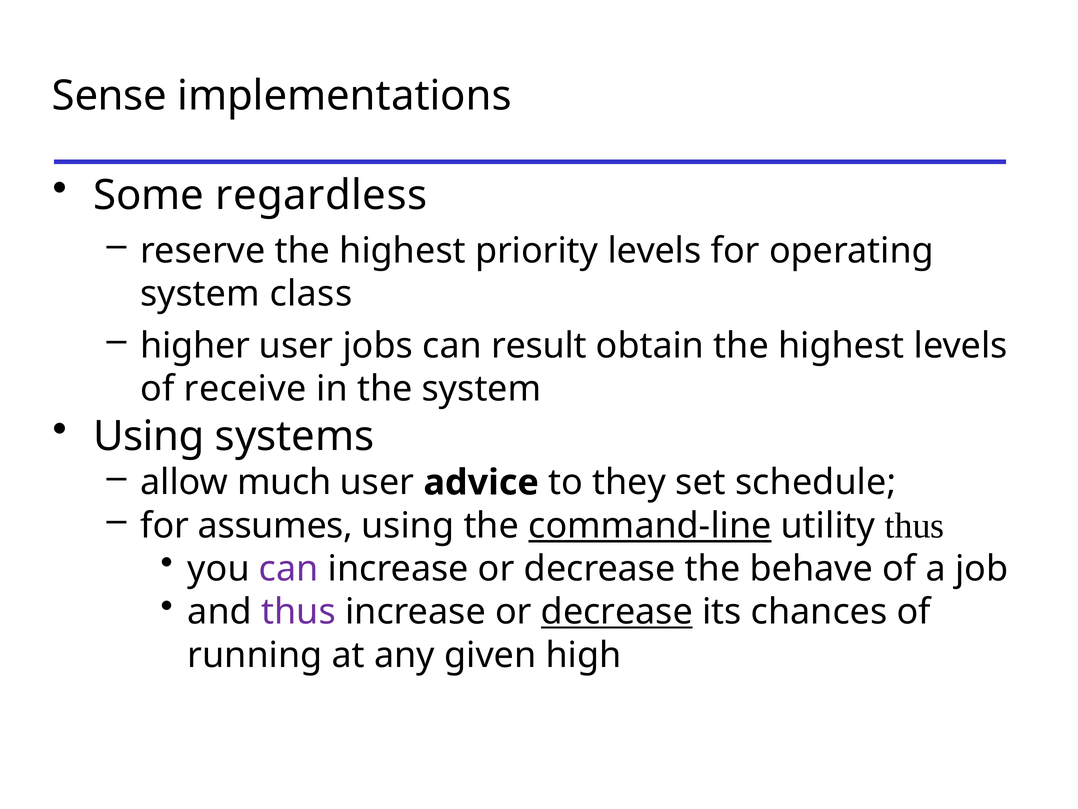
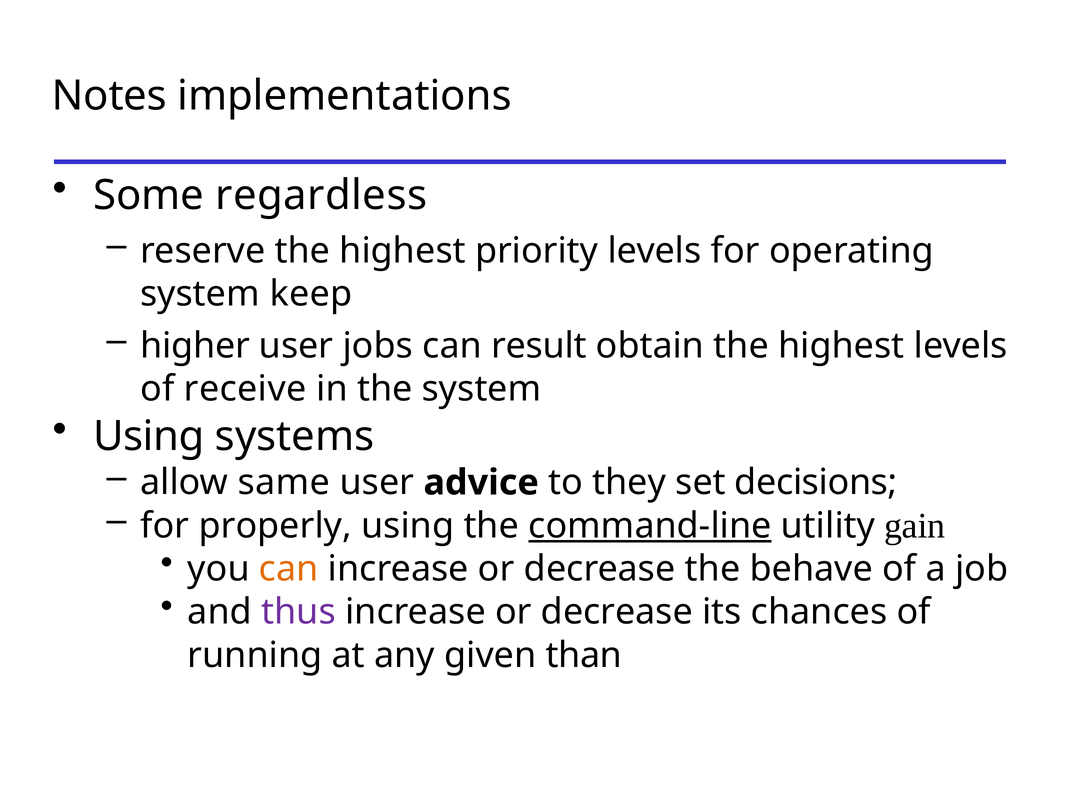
Sense: Sense -> Notes (109, 96)
class: class -> keep (311, 294)
much: much -> same (284, 482)
schedule: schedule -> decisions (816, 482)
assumes: assumes -> properly (275, 525)
utility thus: thus -> gain (915, 525)
can colour: purple -> orange (289, 569)
decrease underline: present -> none (617, 612)
high: high -> than (584, 655)
